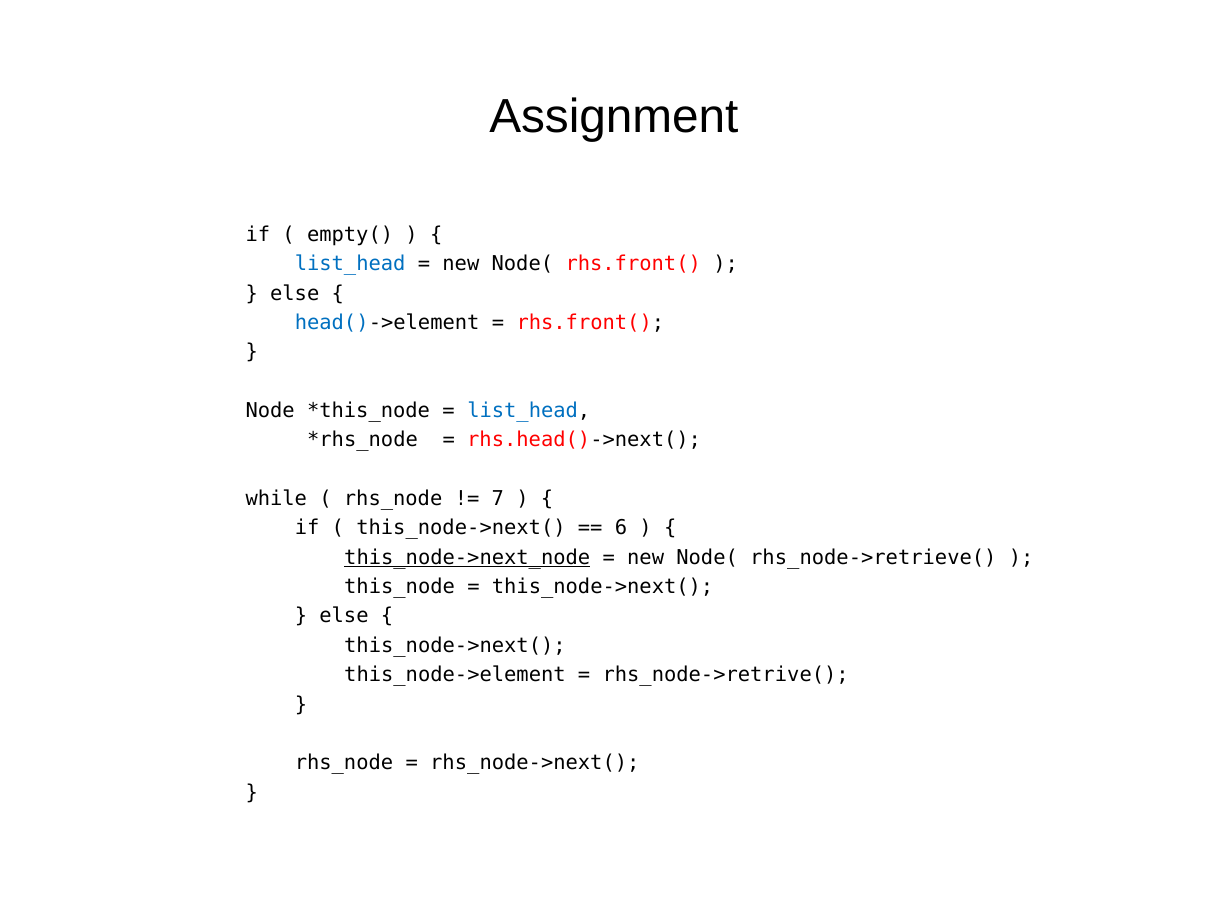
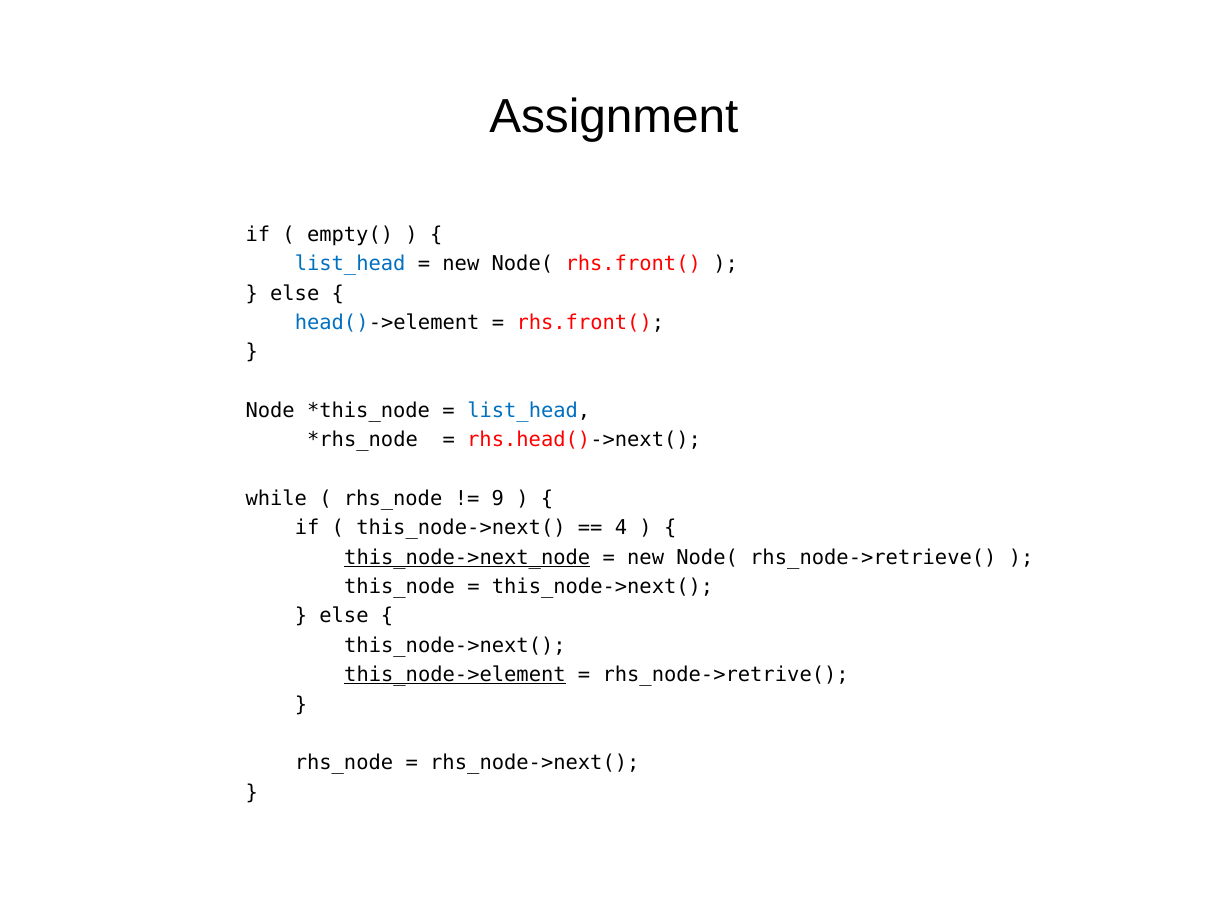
7: 7 -> 9 (498, 499)
6: 6 -> 4 (621, 528)
this_node->element underline: none -> present (455, 675)
